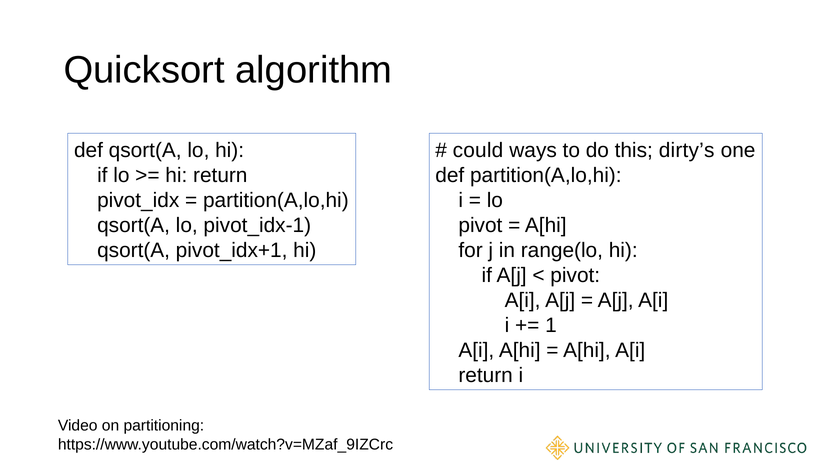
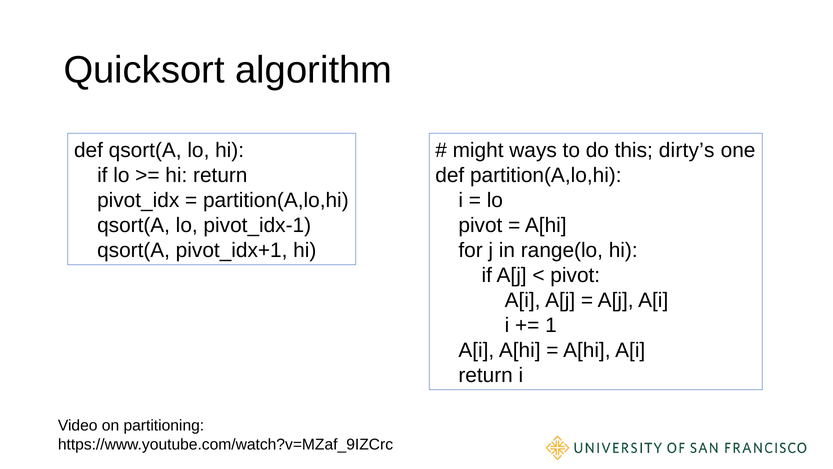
could: could -> might (478, 150)
